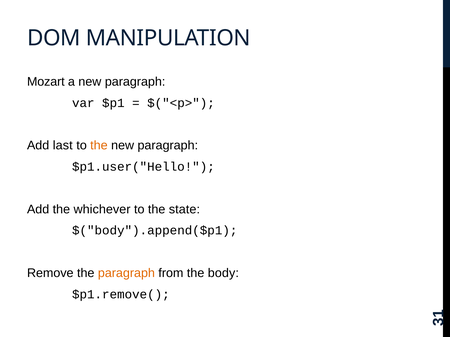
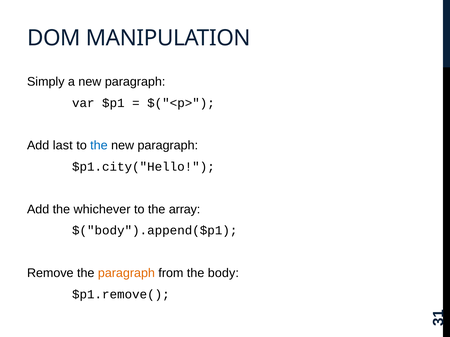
Mozart: Mozart -> Simply (46, 82)
the colour: orange -> blue (99, 146)
$p1.user("Hello: $p1.user("Hello -> $p1.city("Hello (143, 167)
state: state -> array (185, 210)
